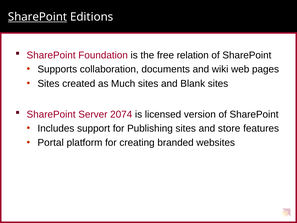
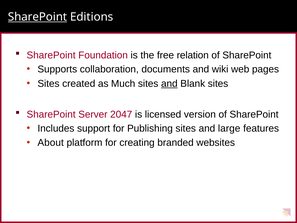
and underline: none -> present (169, 83)
2074: 2074 -> 2047 (121, 114)
store: store -> large (229, 128)
Portal: Portal -> About (51, 143)
